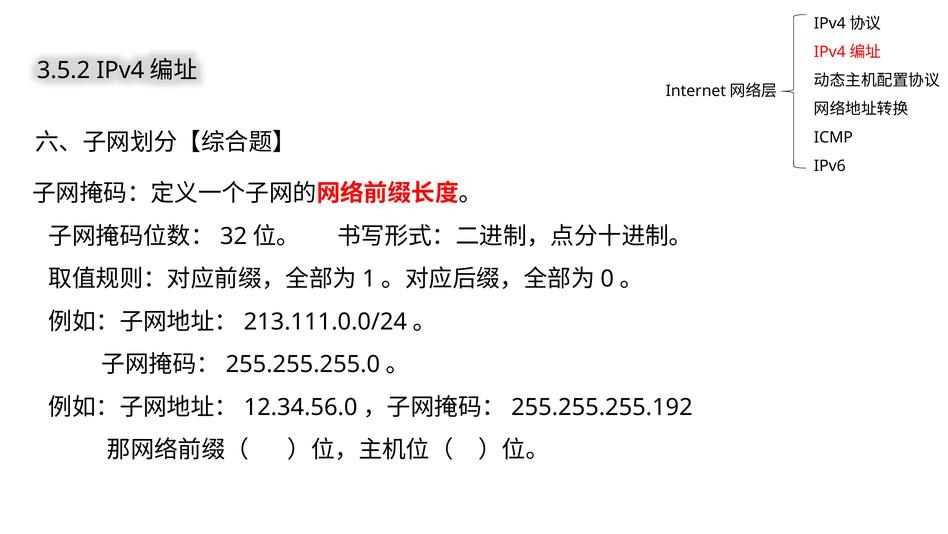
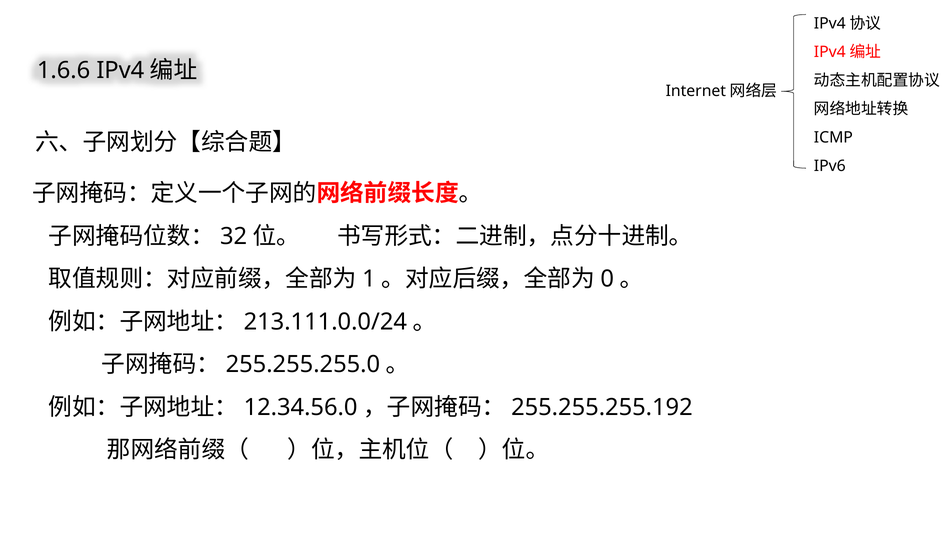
3.5.2: 3.5.2 -> 1.6.6 (64, 70)
